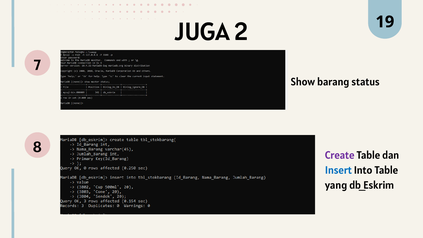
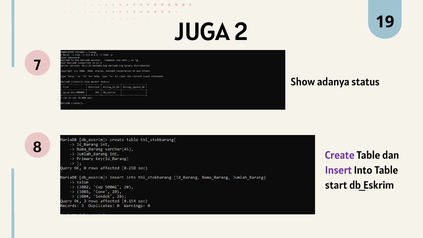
barang: barang -> adanya (333, 82)
Insert colour: blue -> purple (338, 170)
yang: yang -> start (336, 185)
